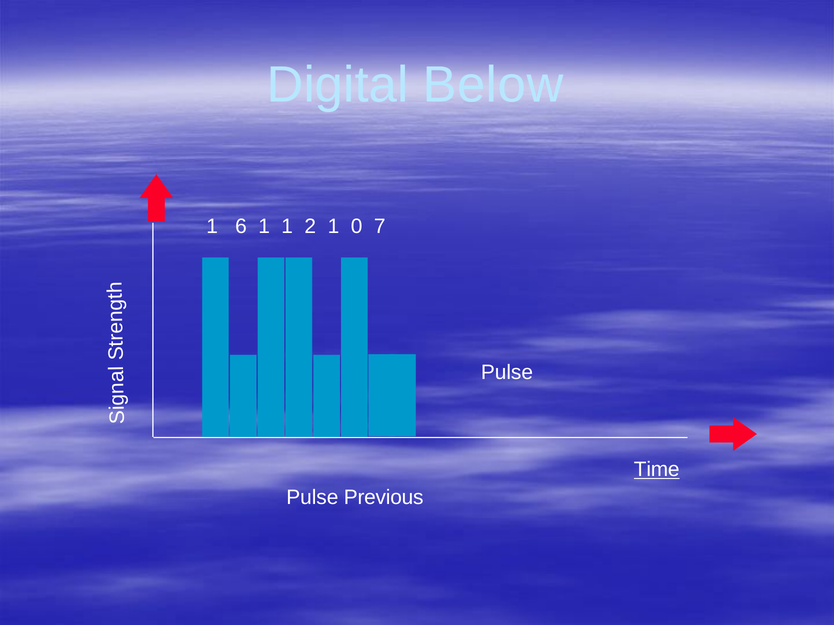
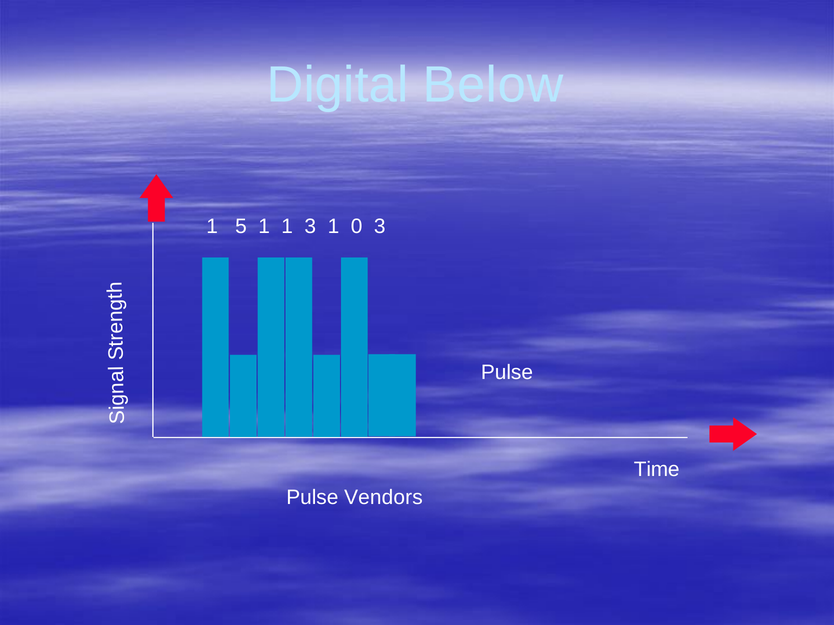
6: 6 -> 5 (241, 226)
1 2: 2 -> 3 (310, 226)
0 7: 7 -> 3 (380, 226)
Time underline: present -> none (657, 470)
Previous: Previous -> Vendors (383, 498)
